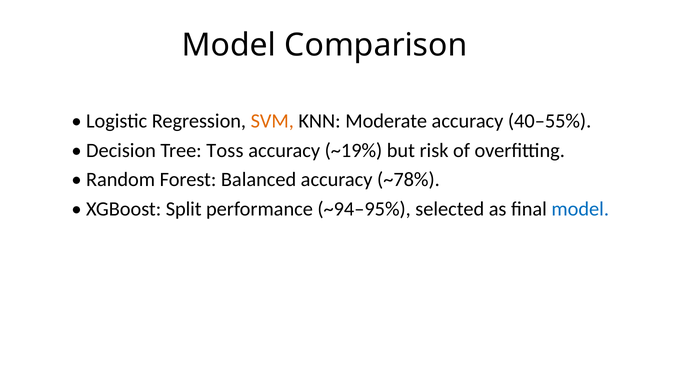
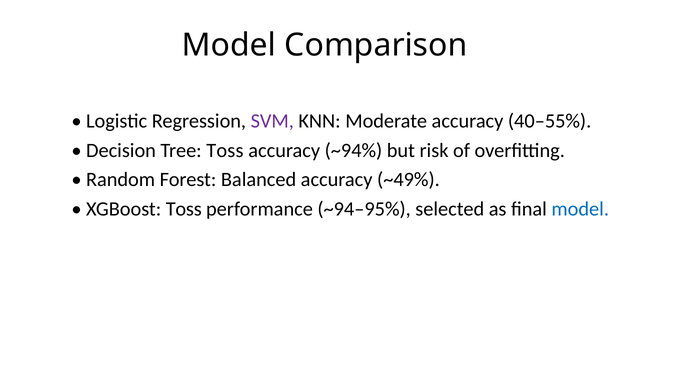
SVM colour: orange -> purple (272, 121)
~19%: ~19% -> ~94% (353, 151)
~78%: ~78% -> ~49% (408, 180)
XGBoost Split: Split -> Toss (184, 209)
